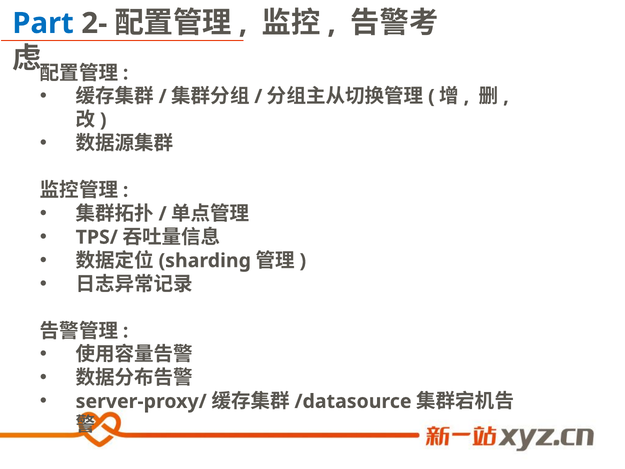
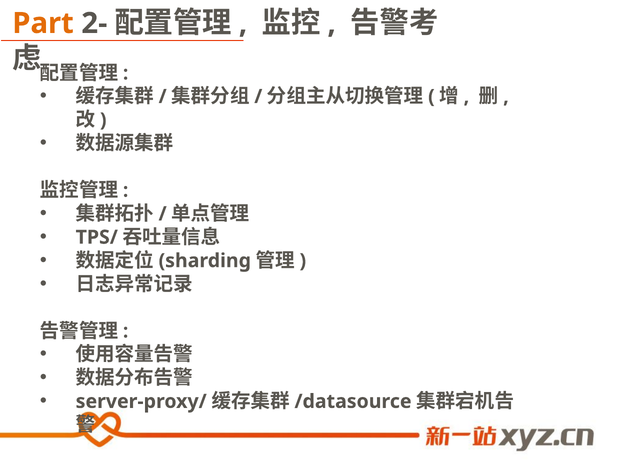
Part colour: blue -> orange (43, 23)
